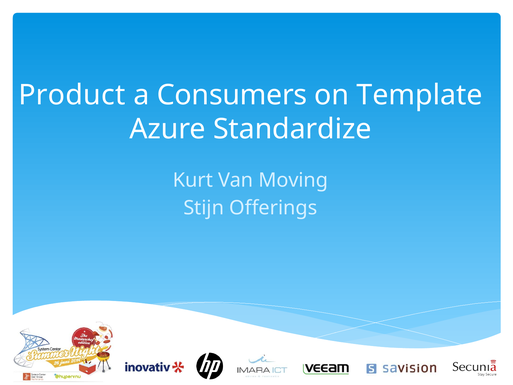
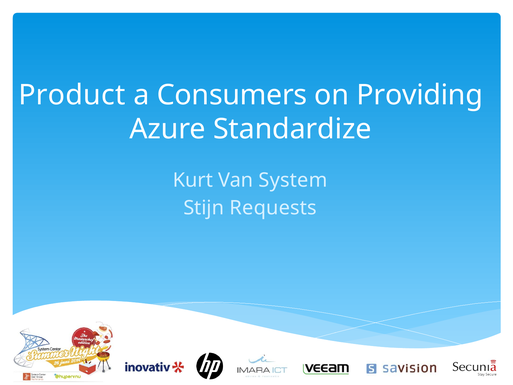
Template: Template -> Providing (420, 95)
Moving: Moving -> System (293, 180)
Offerings: Offerings -> Requests (273, 208)
